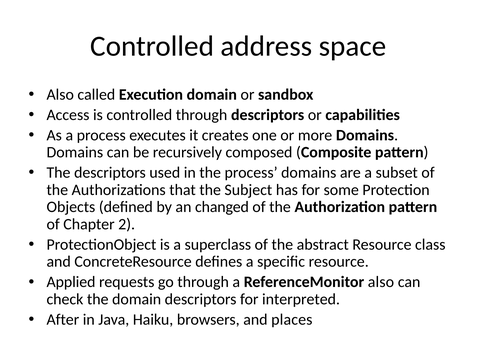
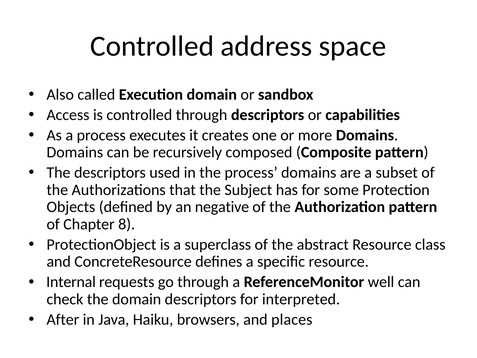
changed: changed -> negative (222, 207)
2: 2 -> 8 (127, 224)
Applied: Applied -> Internal (71, 282)
ReferenceMonitor also: also -> well (381, 282)
